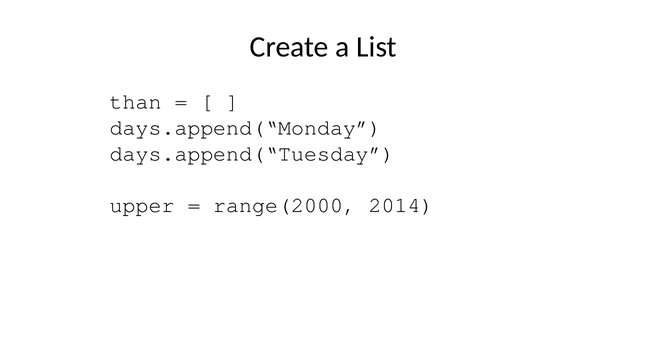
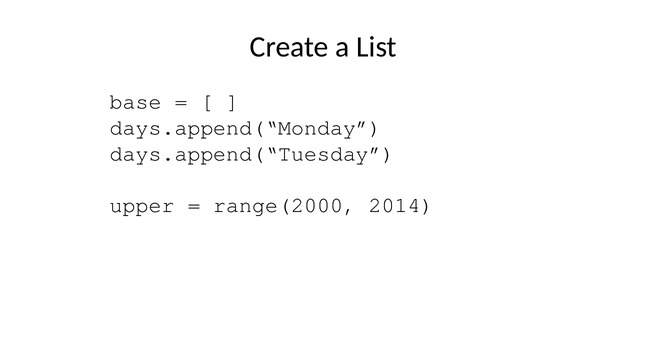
than: than -> base (136, 102)
